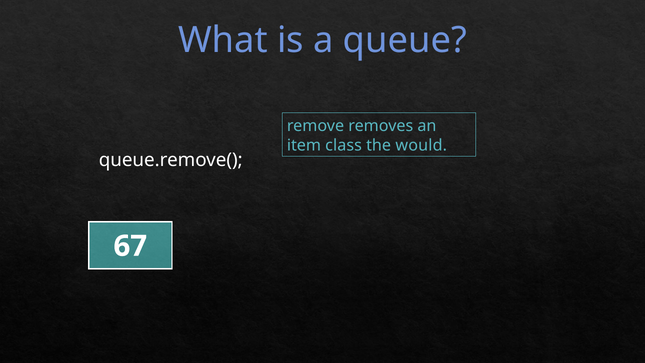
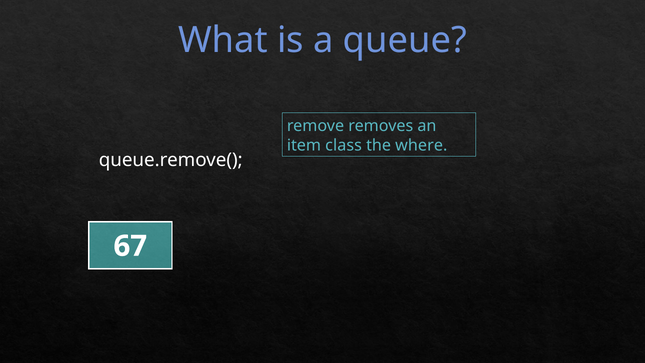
would: would -> where (421, 145)
